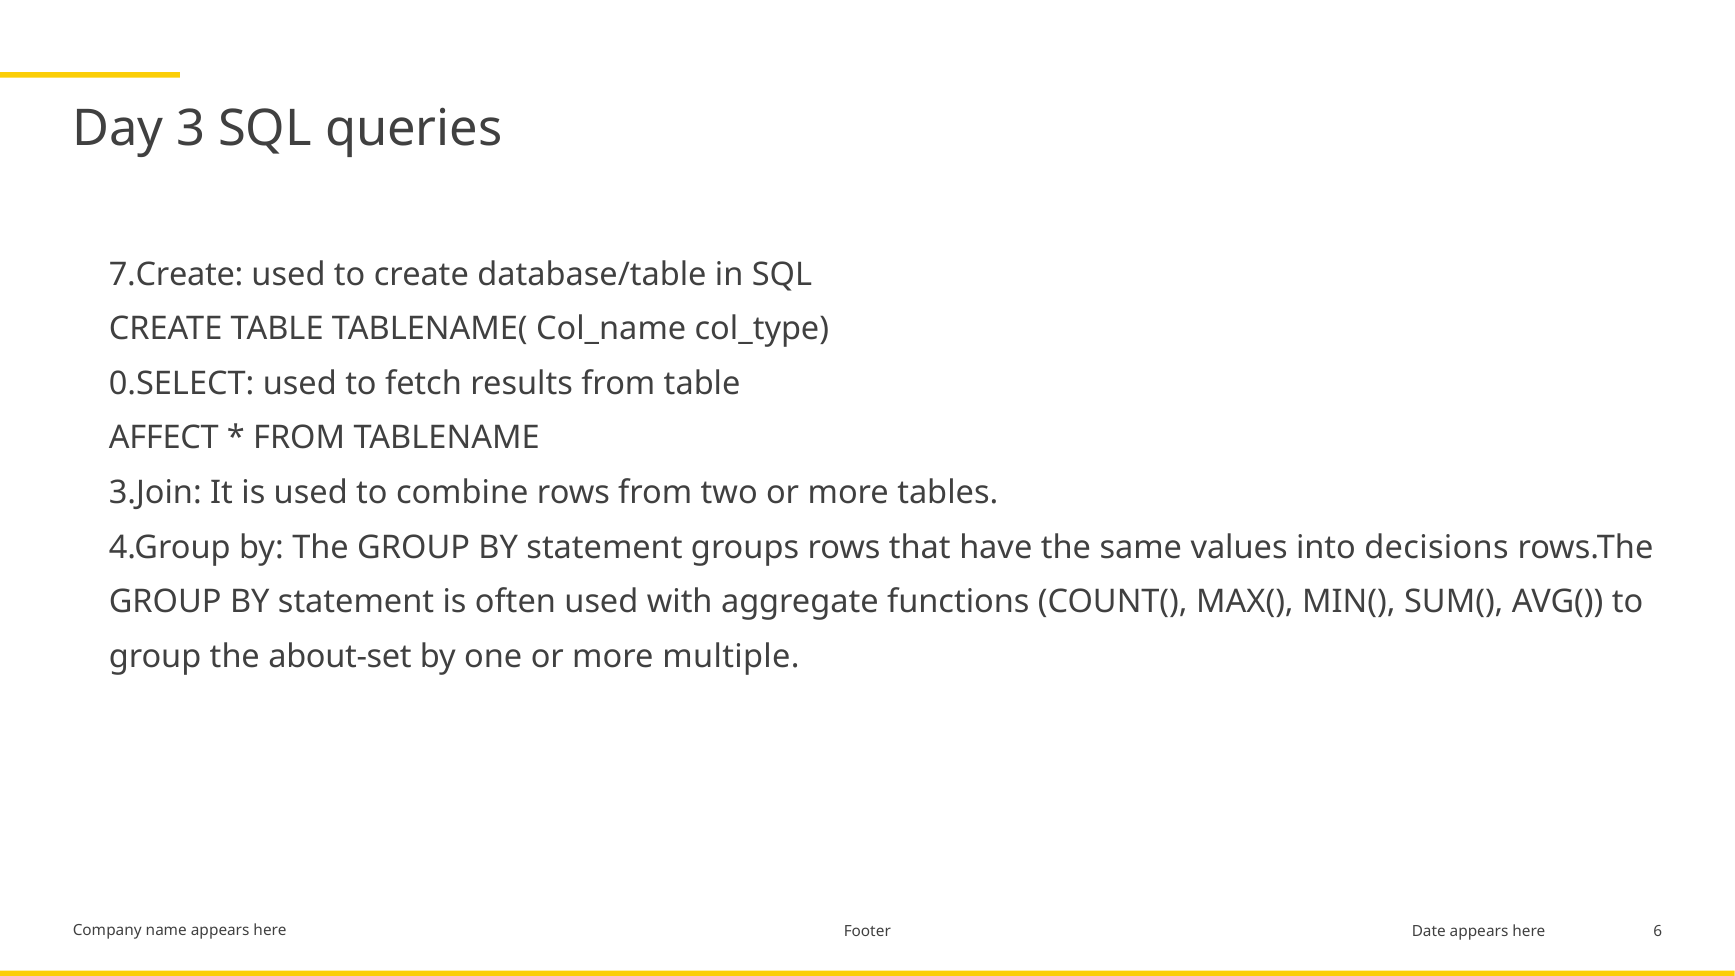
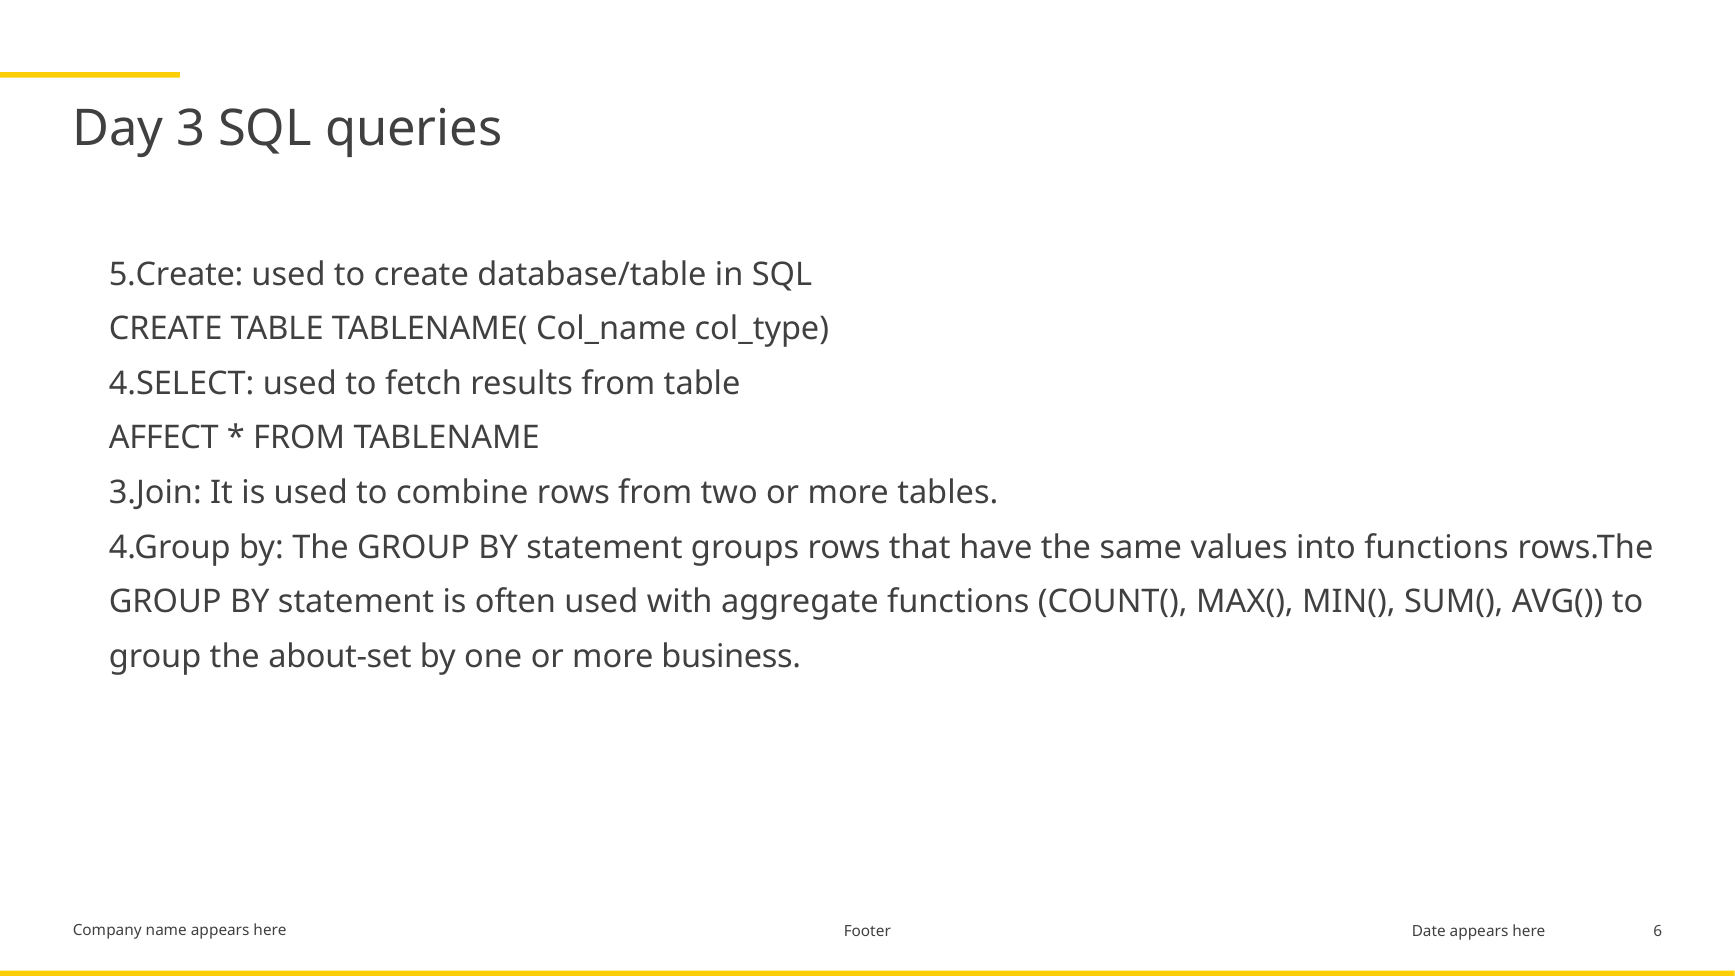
7.Create: 7.Create -> 5.Create (176, 274)
0.SELECT: 0.SELECT -> 4.SELECT (182, 384)
into decisions: decisions -> functions (1437, 547)
multiple: multiple -> business (731, 657)
